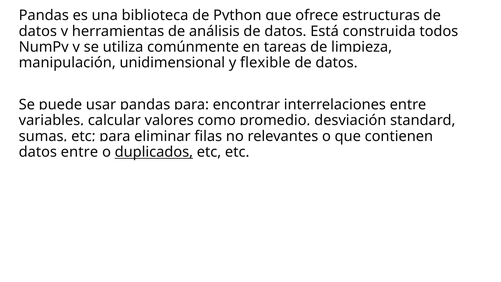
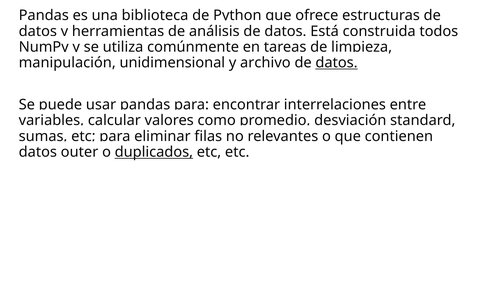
flexible: flexible -> archivo (265, 63)
datos underline: none -> present (337, 63)
datos entre: entre -> outer (80, 152)
